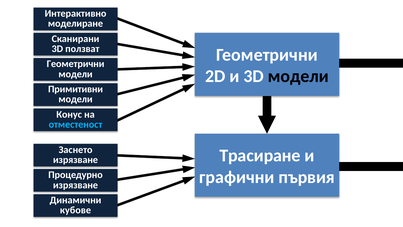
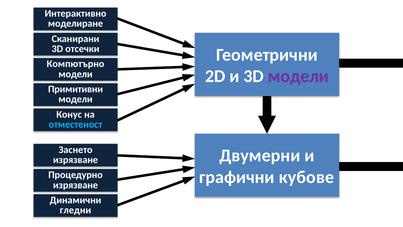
ползват: ползват -> отсечки (82, 49)
Геометрични: Геометрични -> Компютърно (76, 64)
модели colour: black -> purple (298, 76)
Трасиране: Трасиране -> Двумерни (260, 155)
първия: първия -> кубове (307, 177)
кубове: кубове -> гледни (75, 210)
